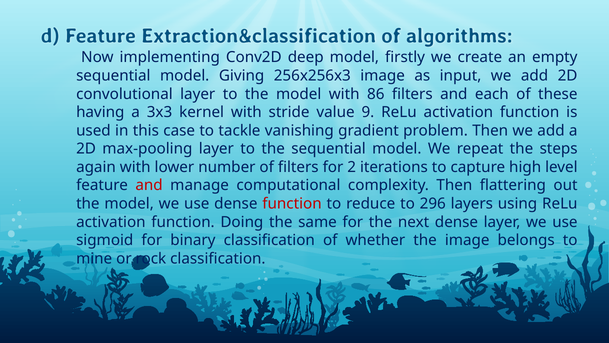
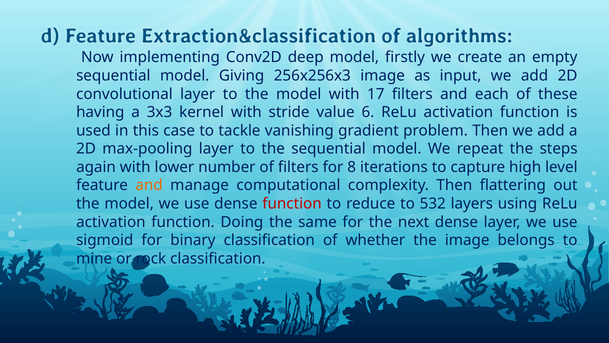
86: 86 -> 17 (376, 94)
9: 9 -> 6 (368, 112)
2: 2 -> 8 (352, 167)
and colour: red -> orange (149, 185)
296: 296 -> 532 (433, 203)
